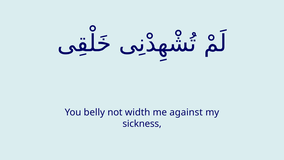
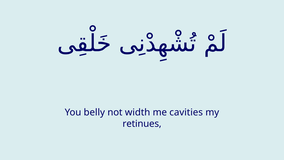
against: against -> cavities (186, 112)
sickness: sickness -> retinues (142, 123)
